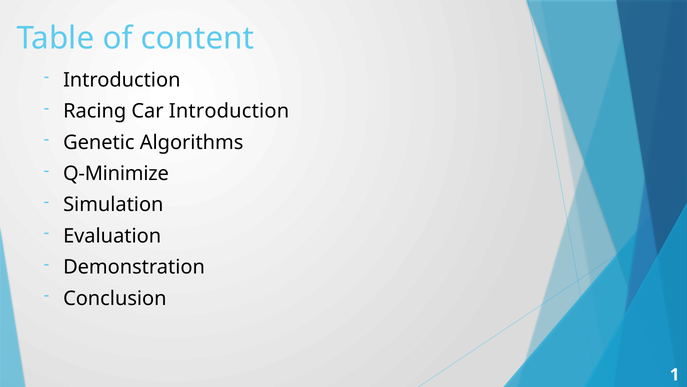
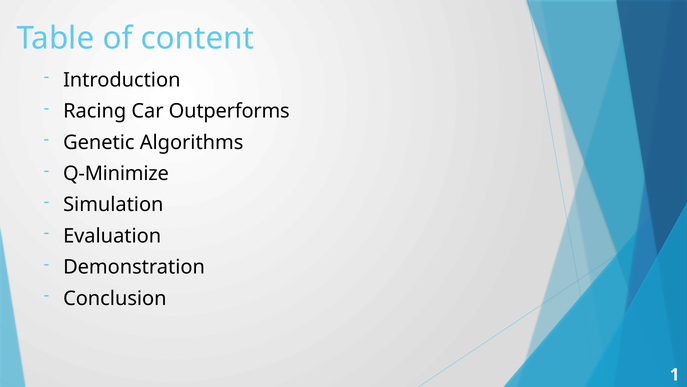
Car Introduction: Introduction -> Outperforms (229, 111)
